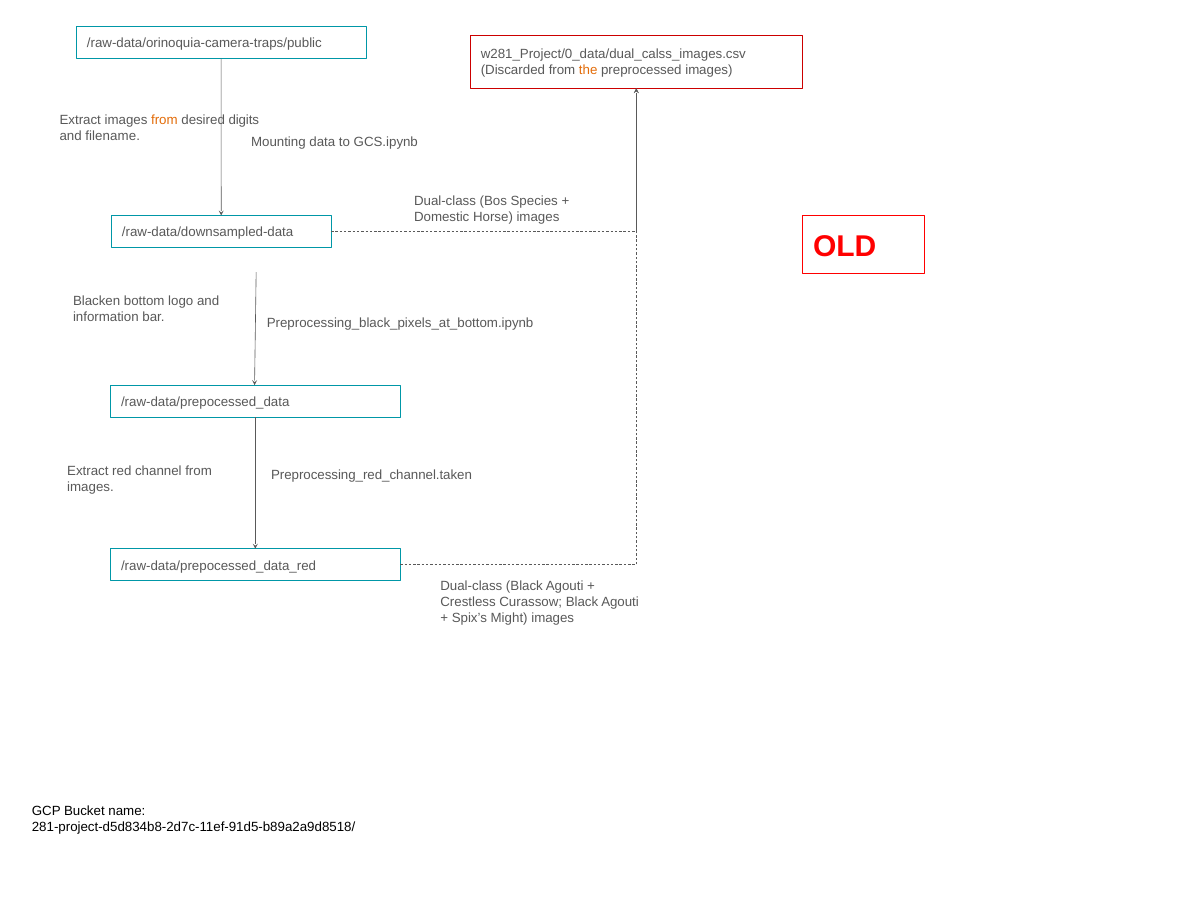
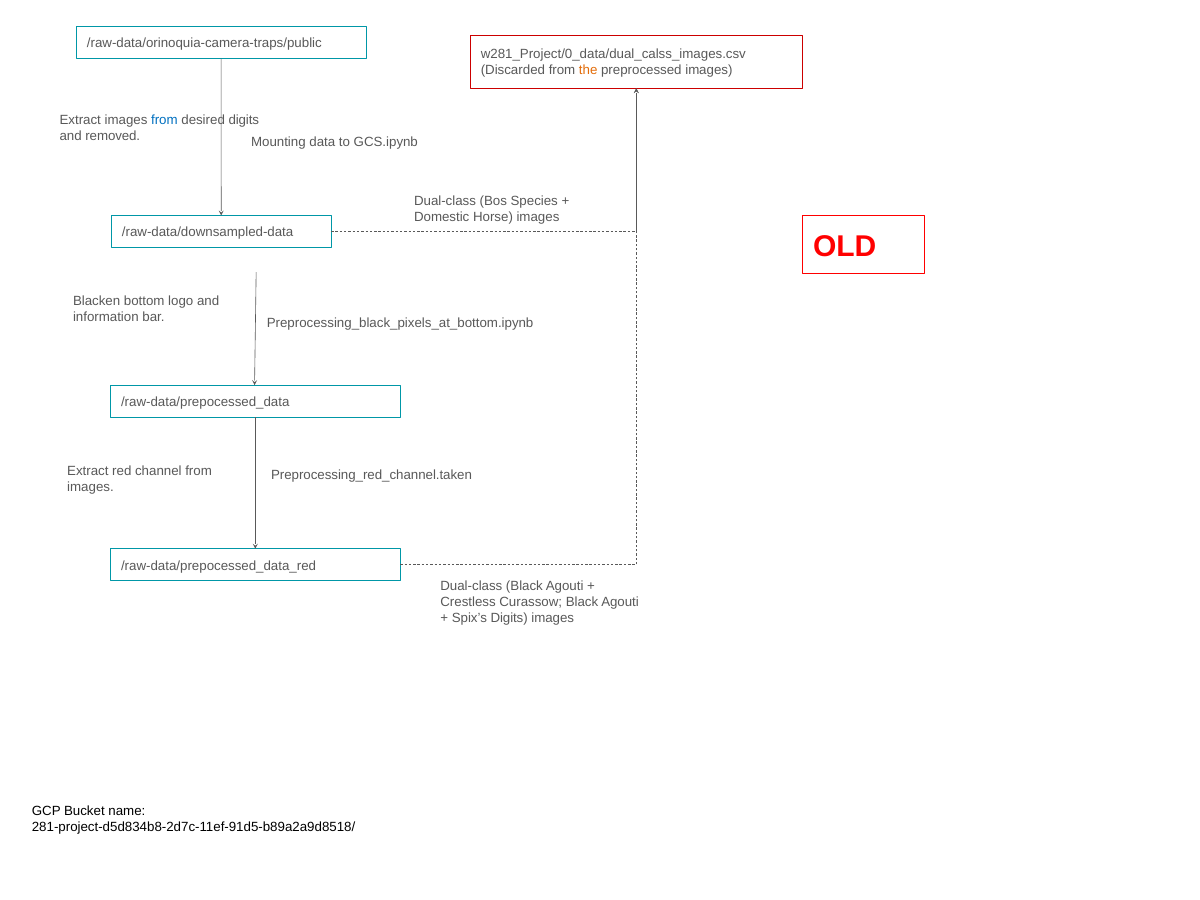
from colour: orange -> blue (164, 121)
filename: filename -> removed (113, 137)
Spix’s Might: Might -> Digits (509, 619)
